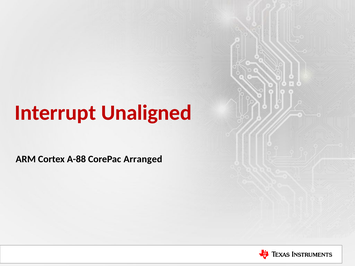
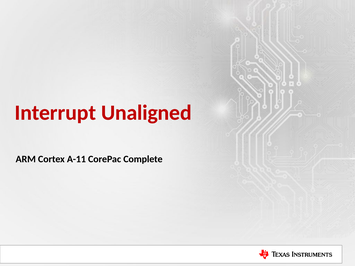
A-88: A-88 -> A-11 (76, 159)
Arranged: Arranged -> Complete (143, 159)
